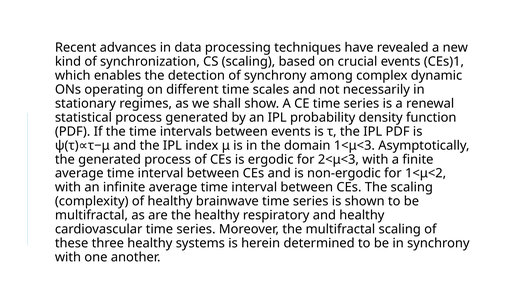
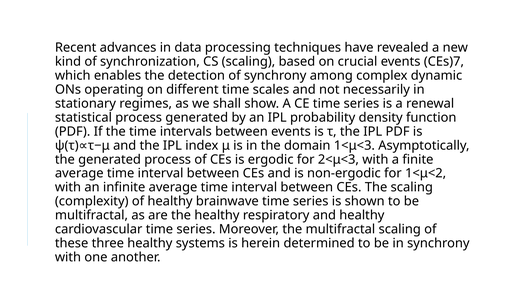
CEs)1: CEs)1 -> CEs)7 (444, 62)
